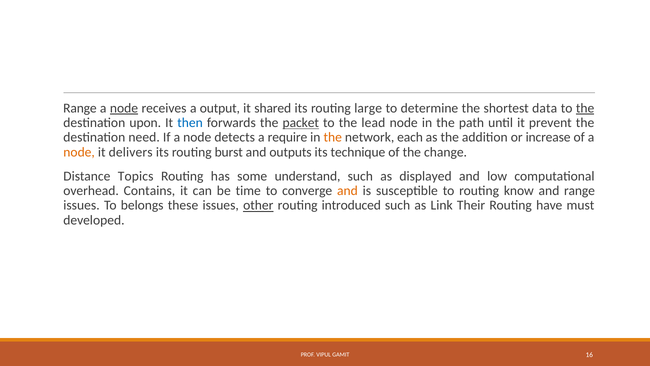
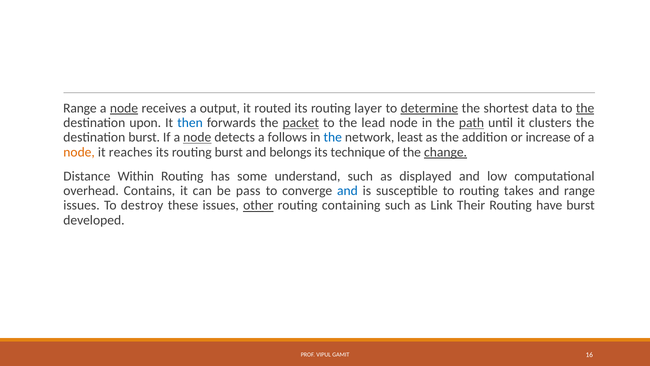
shared: shared -> routed (273, 108)
large: large -> layer (368, 108)
determine underline: none -> present (429, 108)
path underline: none -> present (472, 123)
prevent: prevent -> clusters (550, 123)
destination need: need -> burst (144, 137)
node underline: none -> present (197, 137)
require: require -> follows (287, 137)
the colour: orange -> blue (333, 137)
each: each -> least (410, 137)
delivers: delivers -> reaches (131, 152)
outputs: outputs -> belongs (291, 152)
change underline: none -> present (446, 152)
Topics: Topics -> Within (136, 176)
time: time -> pass (248, 191)
and colour: orange -> blue (347, 191)
know: know -> takes (519, 191)
belongs: belongs -> destroy (142, 205)
introduced: introduced -> containing (351, 205)
have must: must -> burst (581, 205)
